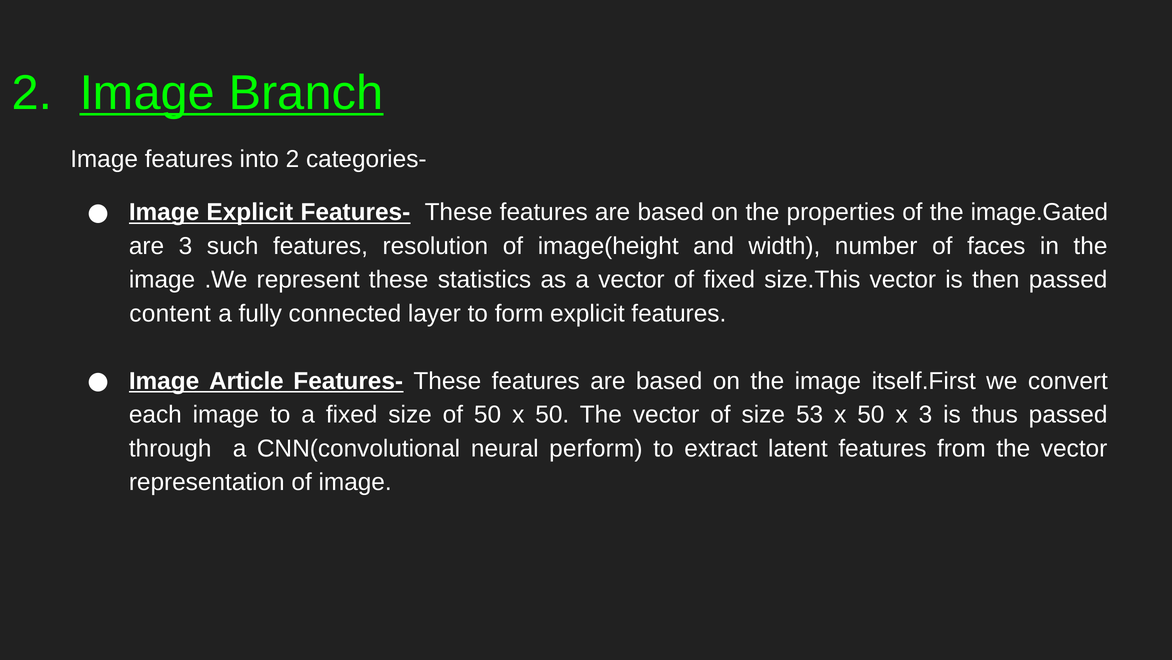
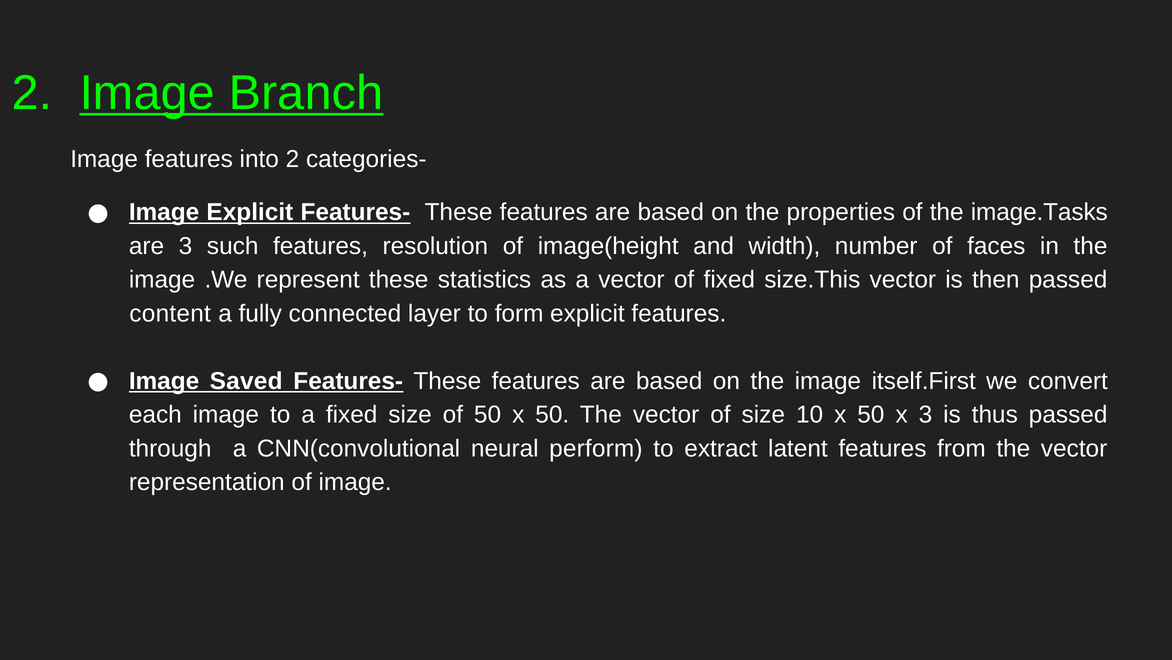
image.Gated: image.Gated -> image.Tasks (1039, 212)
Article: Article -> Saved (246, 381)
53: 53 -> 10 (810, 414)
